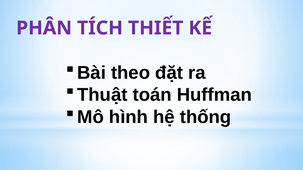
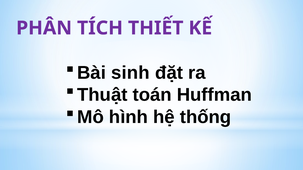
theo: theo -> sinh (130, 73)
